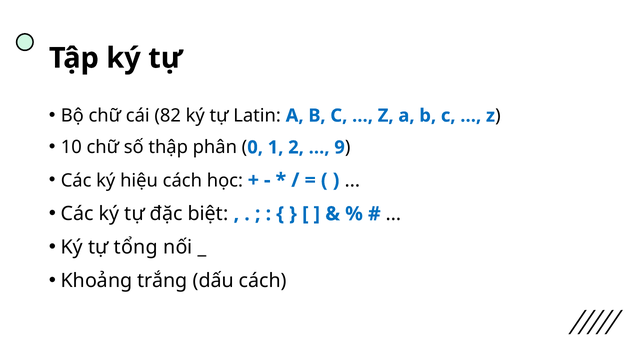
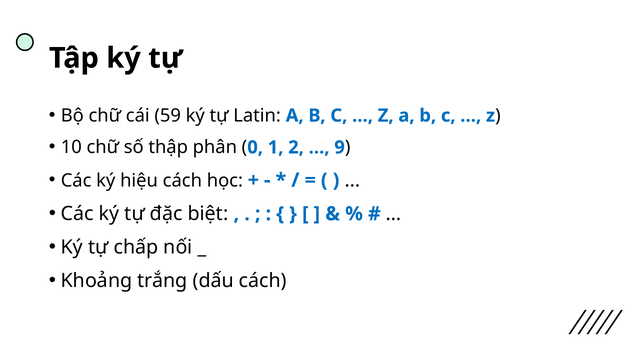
82: 82 -> 59 (168, 115)
tổng: tổng -> chấp (136, 247)
